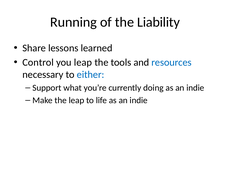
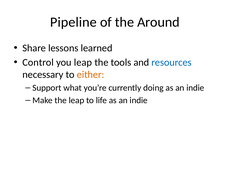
Running: Running -> Pipeline (73, 22)
Liability: Liability -> Around (158, 22)
either colour: blue -> orange (91, 75)
